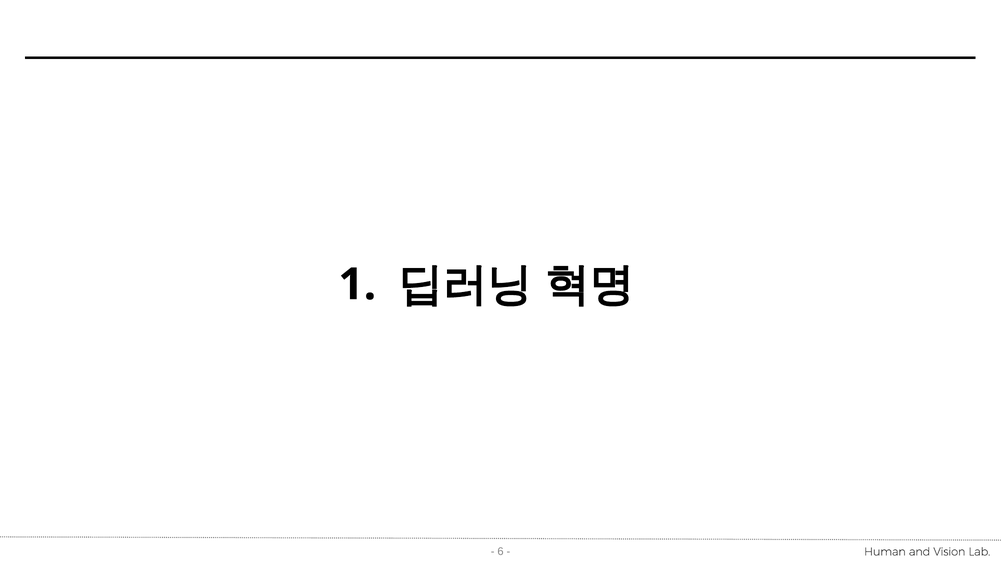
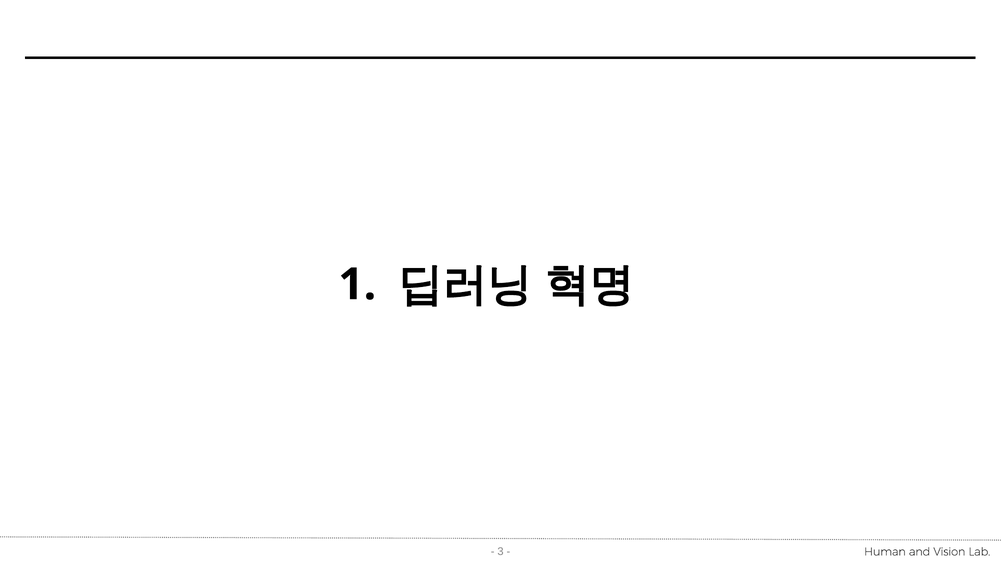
6: 6 -> 3 (501, 552)
